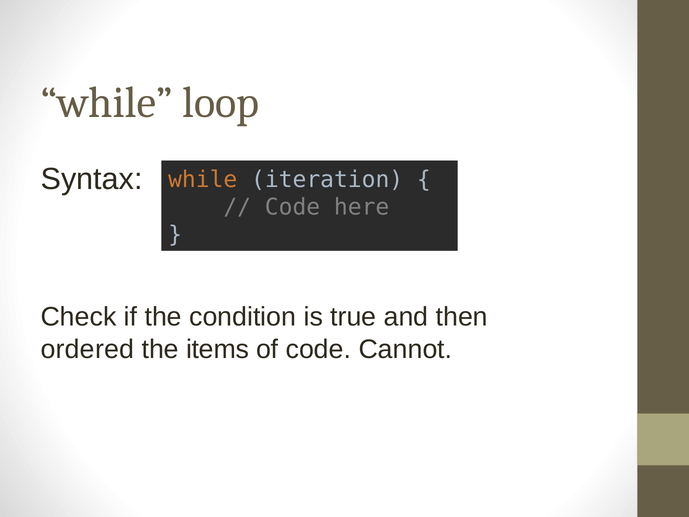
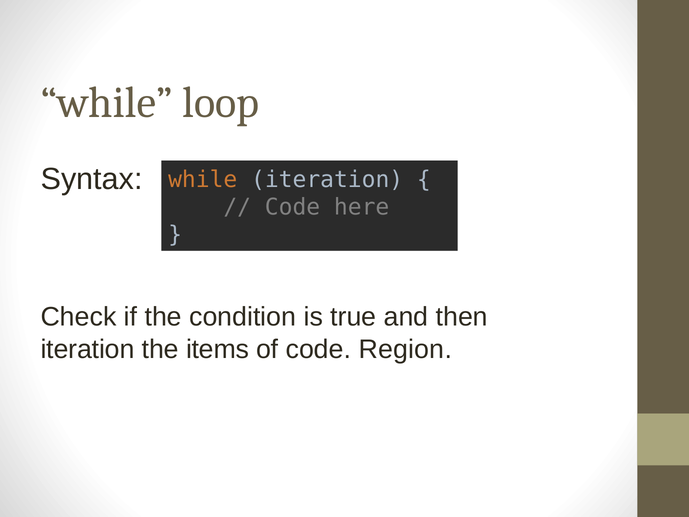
ordered: ordered -> iteration (88, 349)
Cannot: Cannot -> Region (405, 349)
